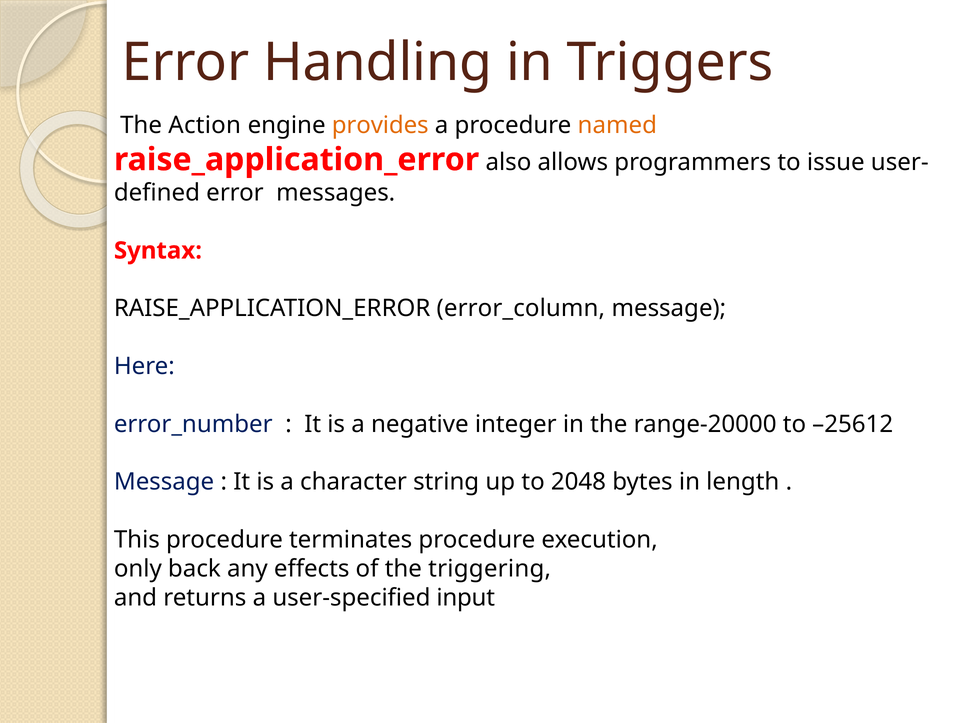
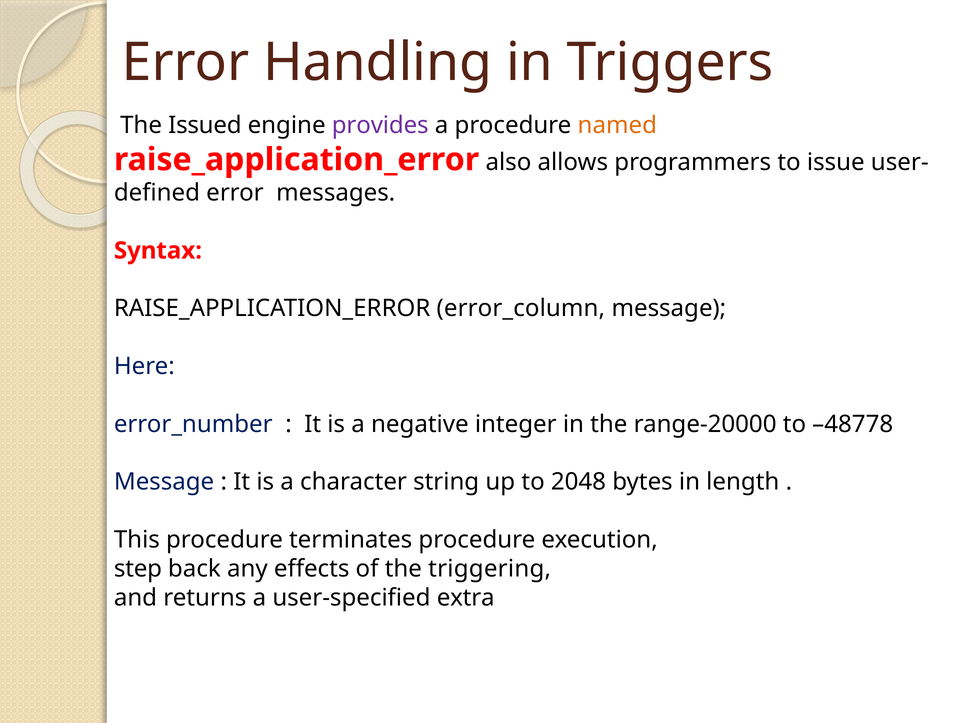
Action: Action -> Issued (205, 125)
provides colour: orange -> purple (380, 125)
–25612: –25612 -> –48778 (853, 424)
only: only -> step (138, 569)
input: input -> extra (466, 598)
